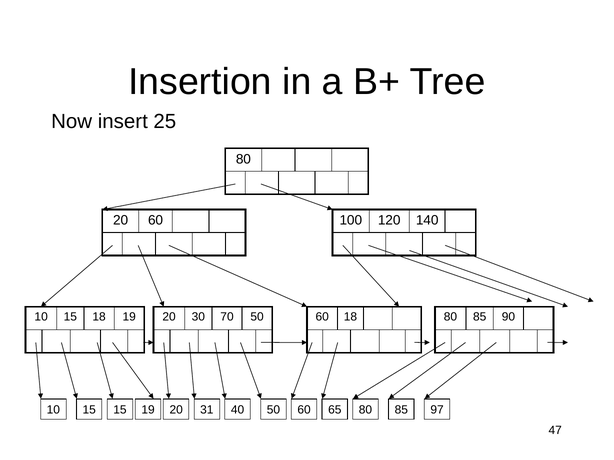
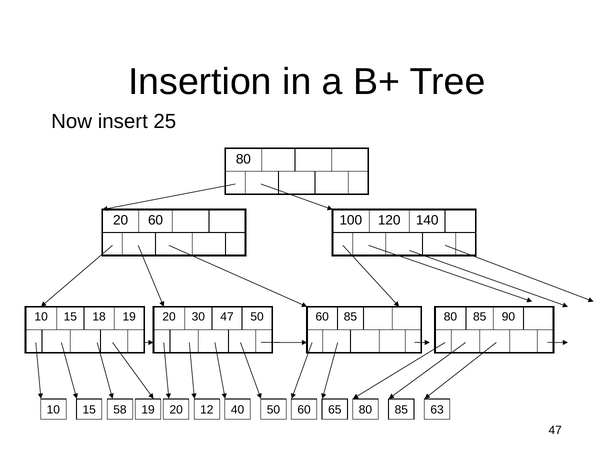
30 70: 70 -> 47 (227, 317)
60 18: 18 -> 85 (350, 317)
15 15: 15 -> 58 (120, 410)
31: 31 -> 12 (207, 410)
97: 97 -> 63 (437, 410)
